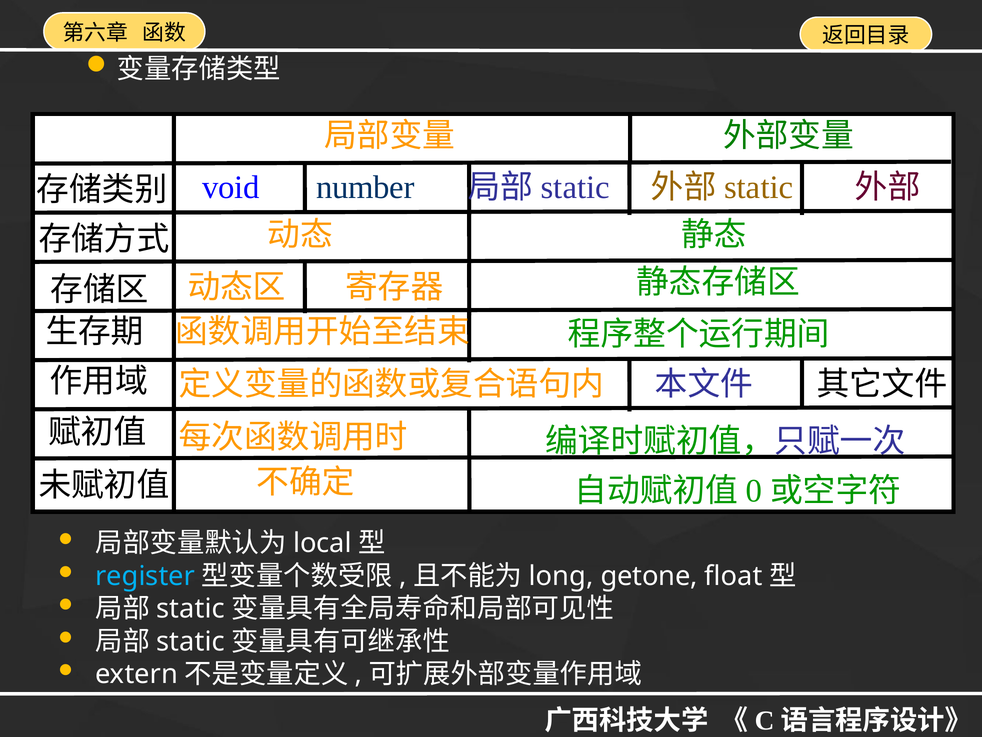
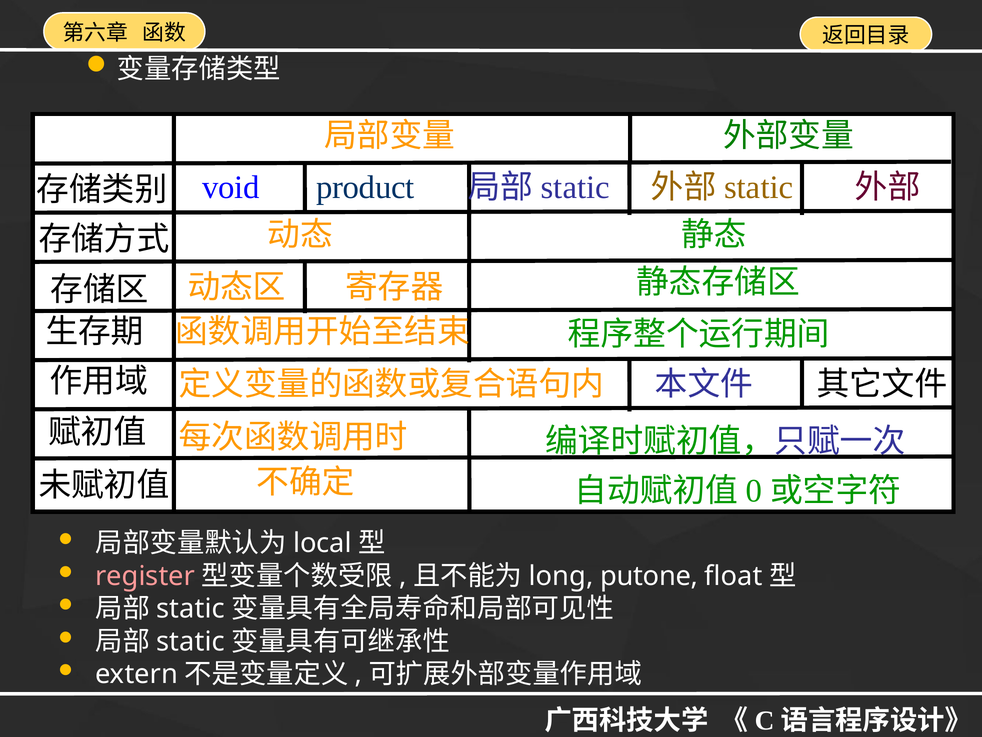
number: number -> product (365, 187)
register colour: light blue -> pink (145, 576)
getone: getone -> putone (649, 576)
